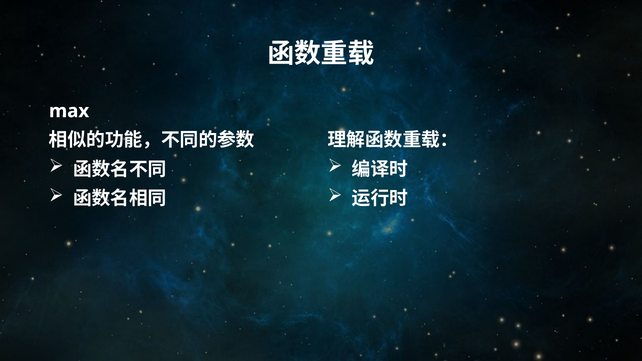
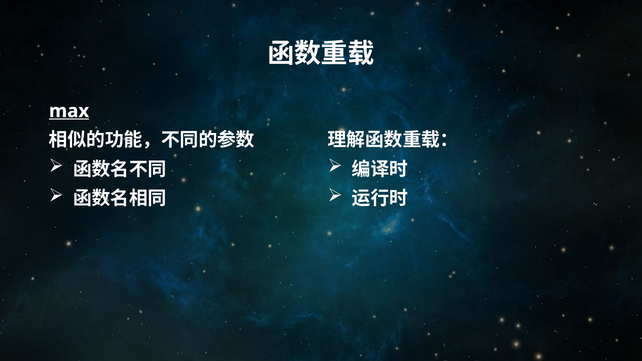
max underline: none -> present (69, 111)
